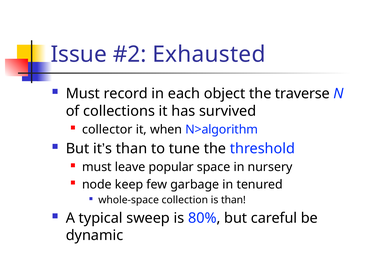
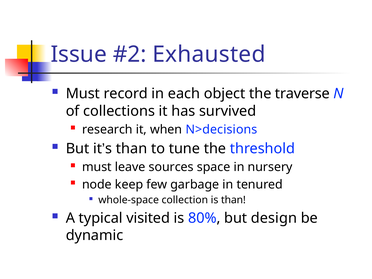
collector: collector -> research (107, 129)
N>algorithm: N>algorithm -> N>decisions (221, 129)
popular: popular -> sources (171, 167)
sweep: sweep -> visited (148, 218)
careful: careful -> design (274, 218)
